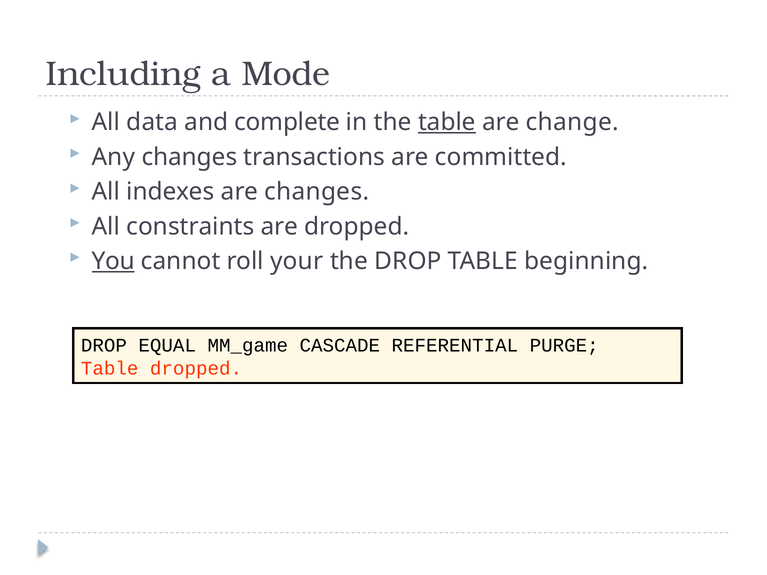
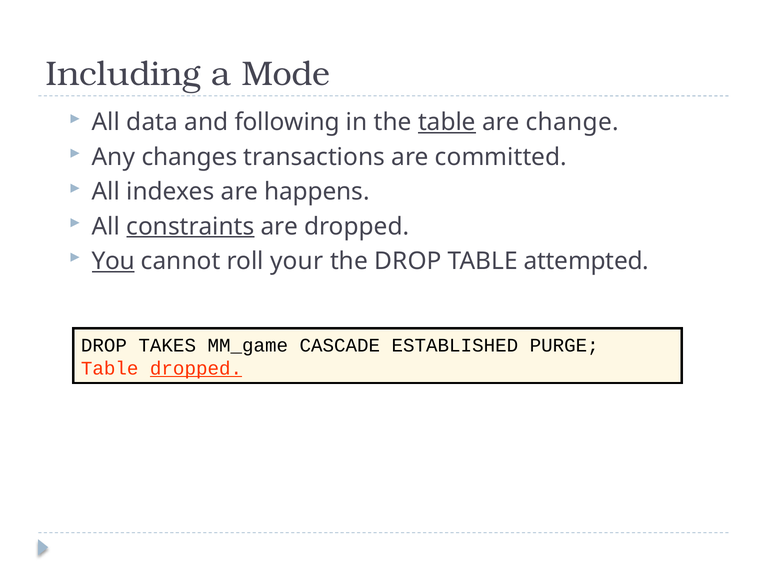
complete: complete -> following (287, 122)
are changes: changes -> happens (317, 192)
constraints underline: none -> present (190, 227)
beginning: beginning -> attempted (586, 261)
EQUAL: EQUAL -> TAKES (167, 346)
REFERENTIAL: REFERENTIAL -> ESTABLISHED (455, 346)
dropped underline: none -> present (196, 369)
